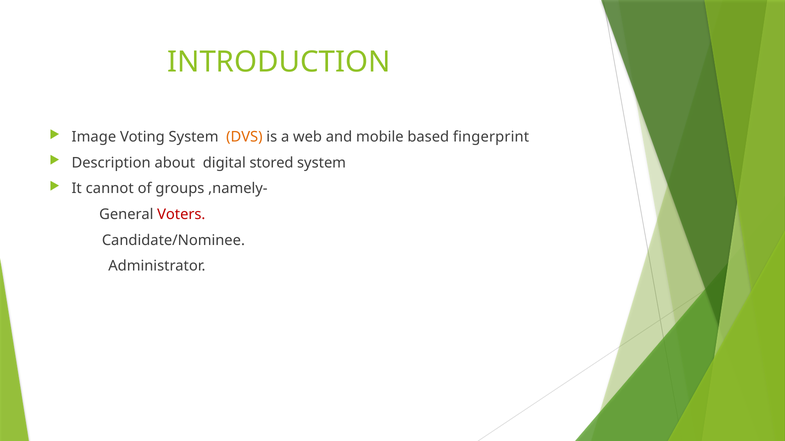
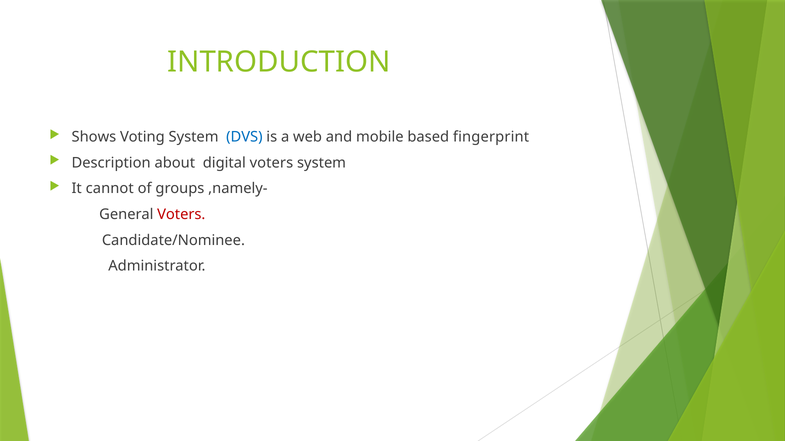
Image: Image -> Shows (94, 137)
DVS colour: orange -> blue (244, 137)
digital stored: stored -> voters (271, 163)
